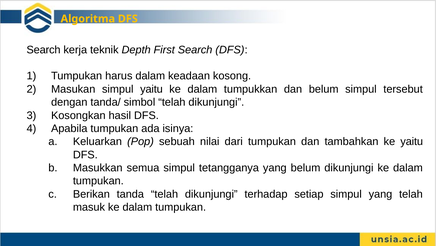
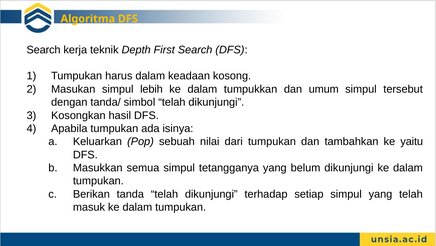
simpul yaitu: yaitu -> lebih (151, 89)
dan belum: belum -> umum (324, 89)
